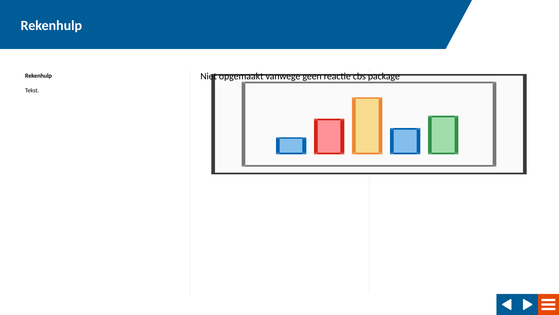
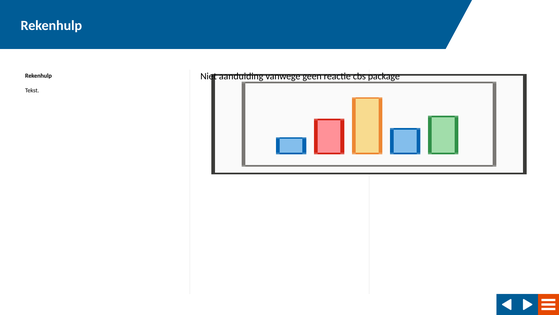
opgemaakt: opgemaakt -> aanduiding (241, 76)
